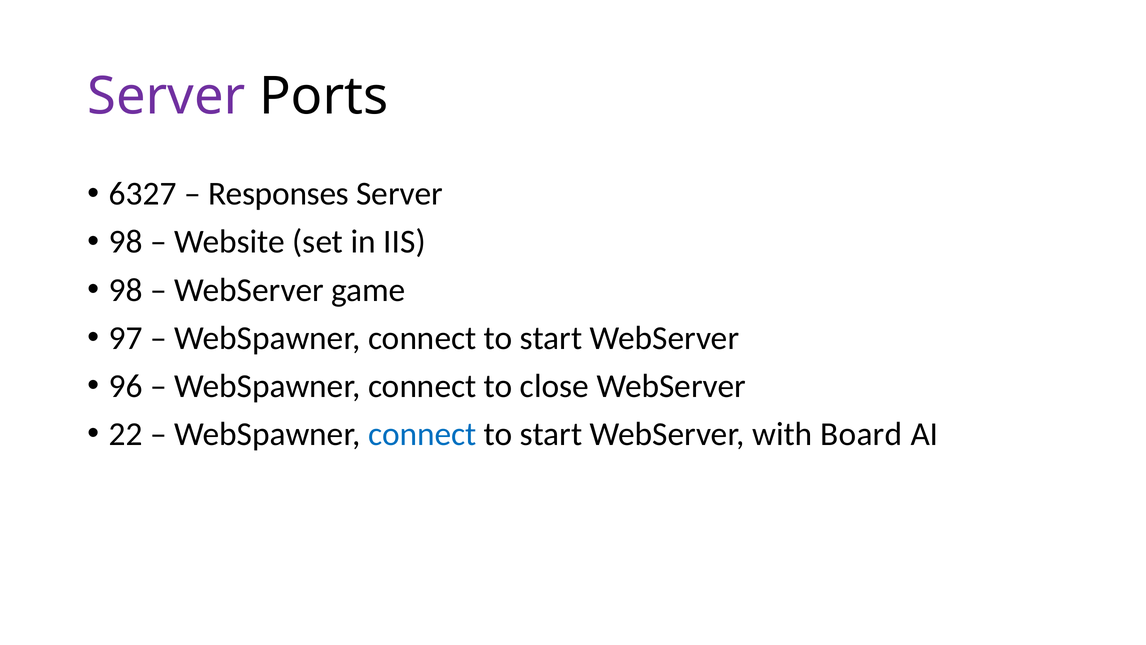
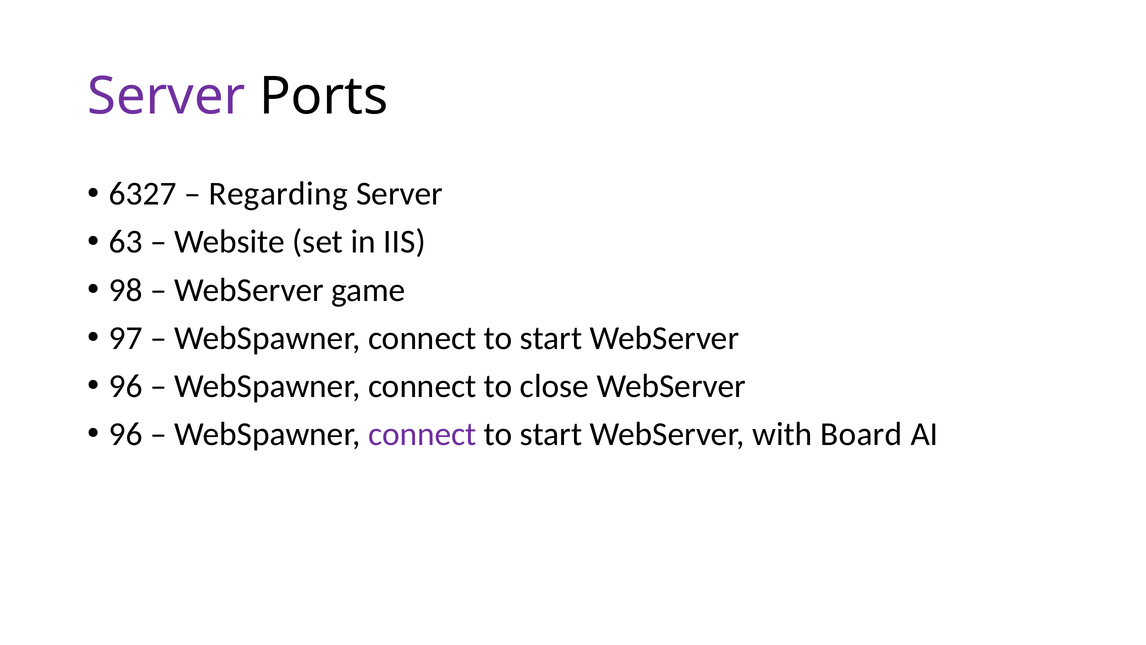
Responses: Responses -> Regarding (278, 194)
98: 98 -> 63 (126, 242)
22: 22 -> 96 (126, 434)
connect colour: blue -> purple (422, 434)
